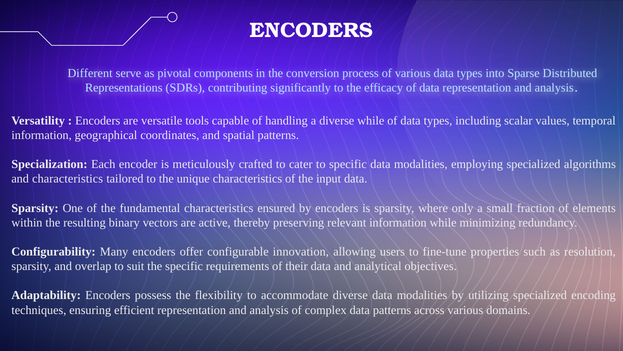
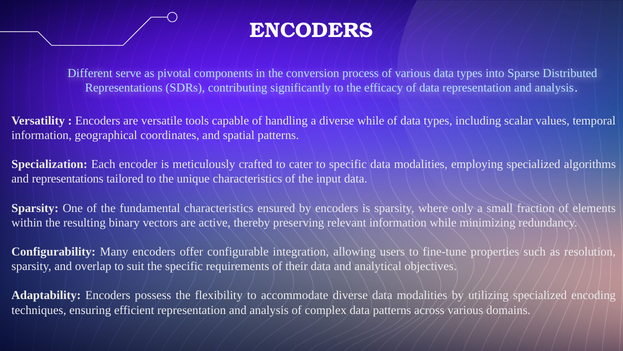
and characteristics: characteristics -> representations (68, 179)
innovation: innovation -> integration (301, 251)
